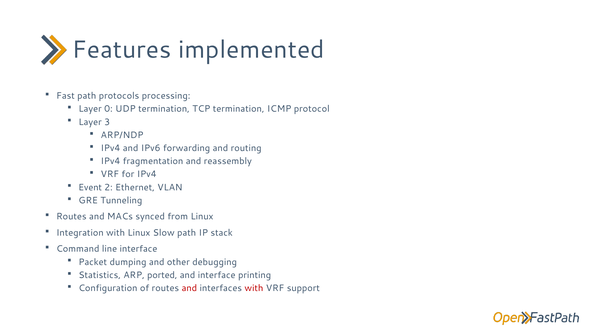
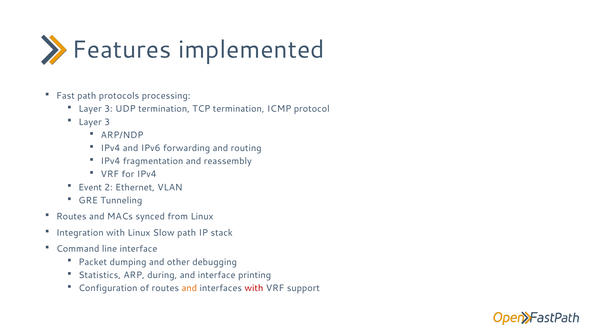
0: 0 -> 3 (108, 109)
ported: ported -> during (162, 275)
and colour: red -> orange (189, 288)
